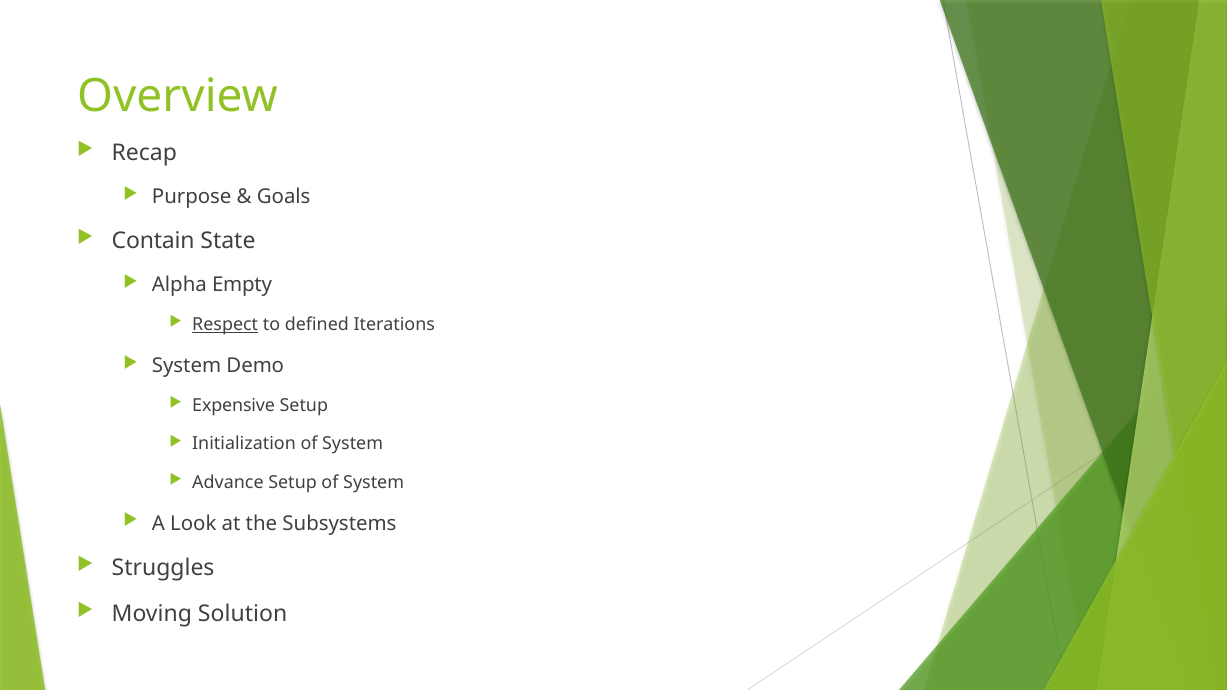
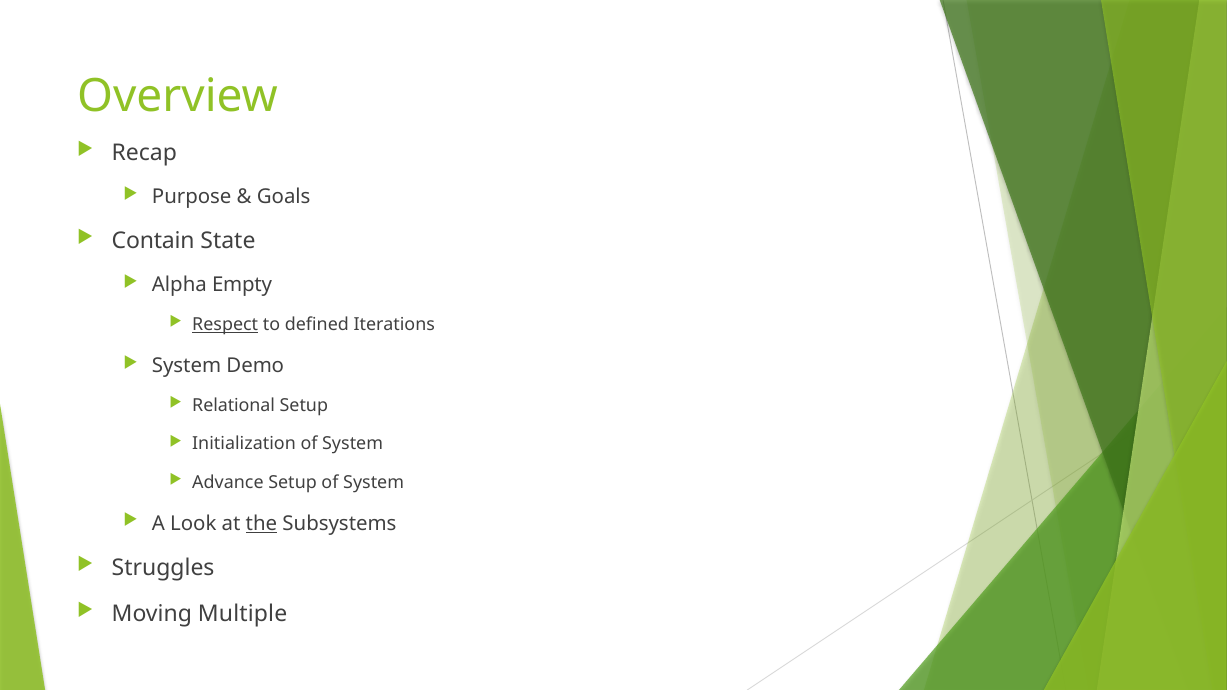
Expensive: Expensive -> Relational (234, 406)
the underline: none -> present (261, 524)
Solution: Solution -> Multiple (243, 614)
